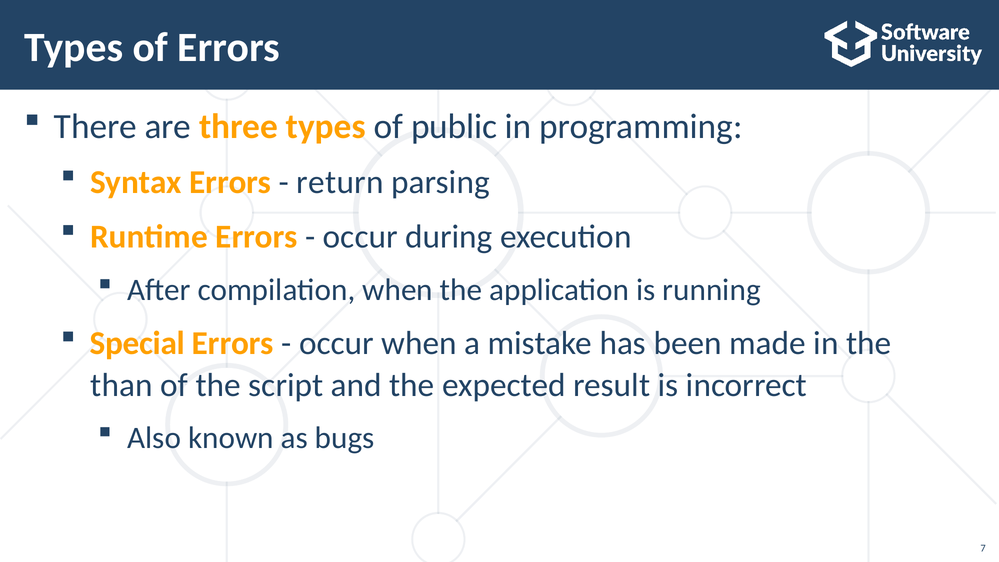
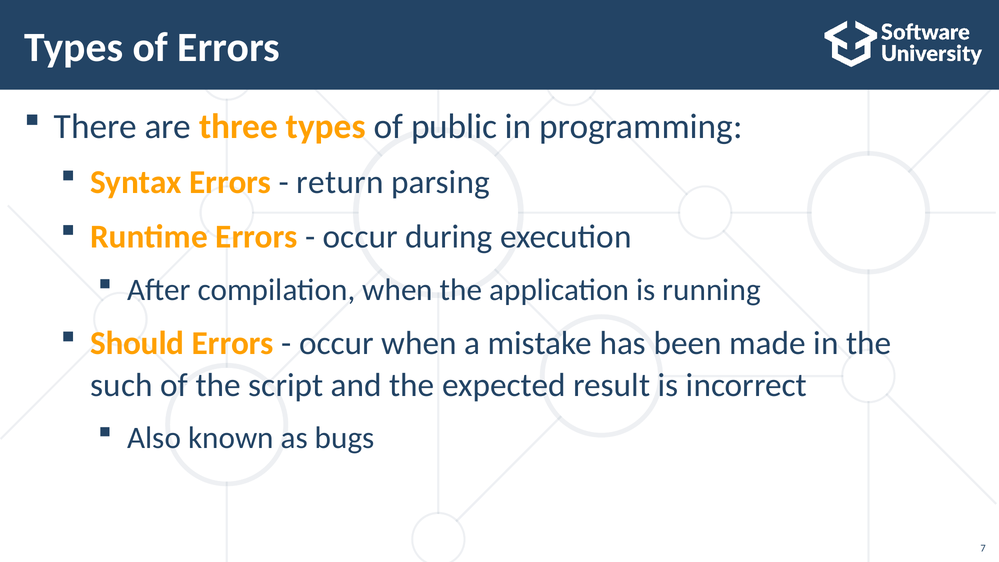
Special: Special -> Should (137, 343)
than: than -> such (121, 385)
